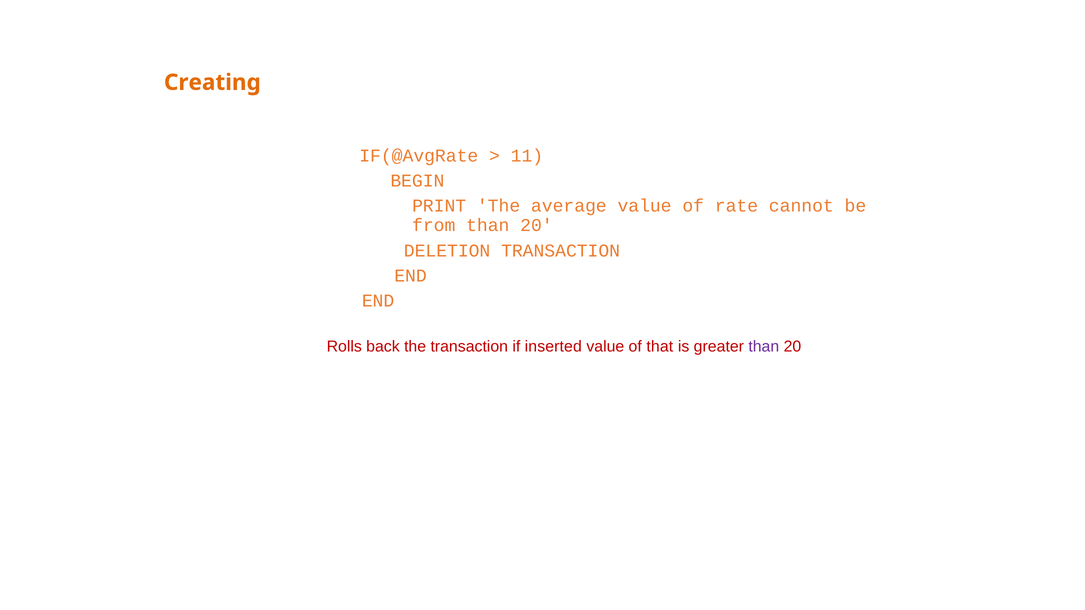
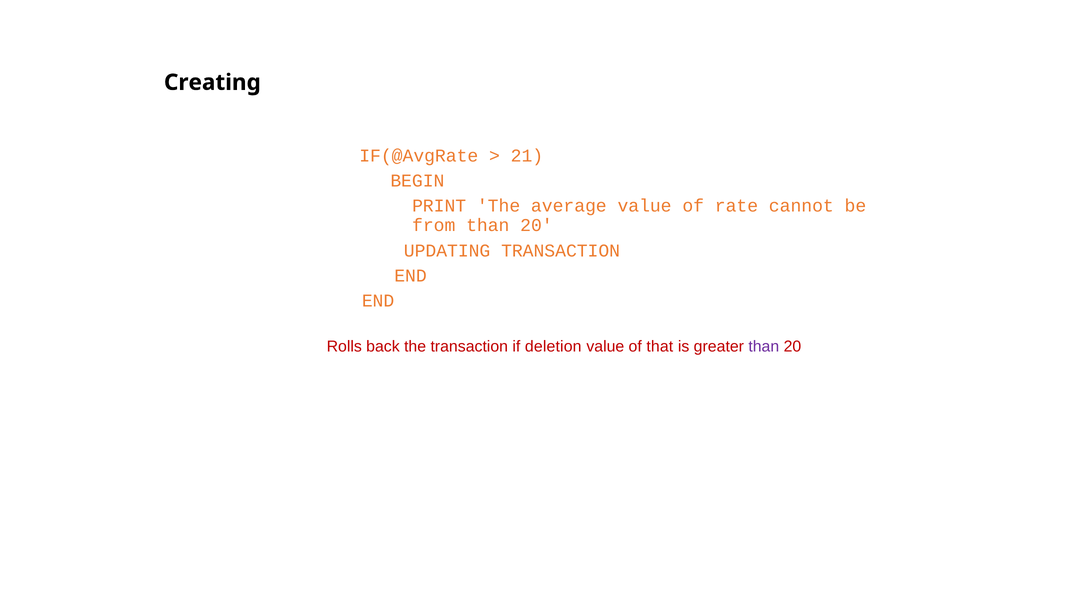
Creating colour: orange -> black (212, 82)
11: 11 -> 21 (527, 156)
DELETION: DELETION -> UPDATING (447, 251)
inserted: inserted -> deletion (553, 347)
